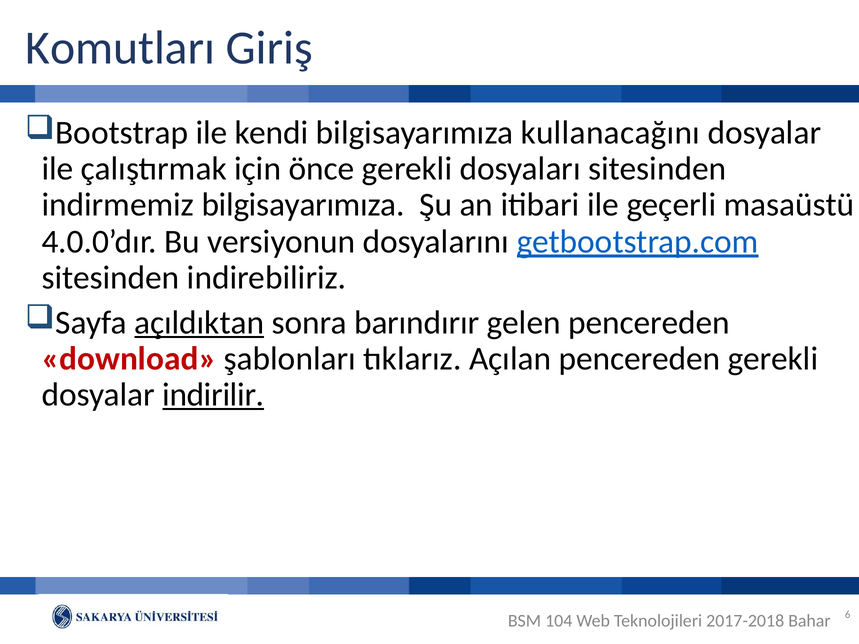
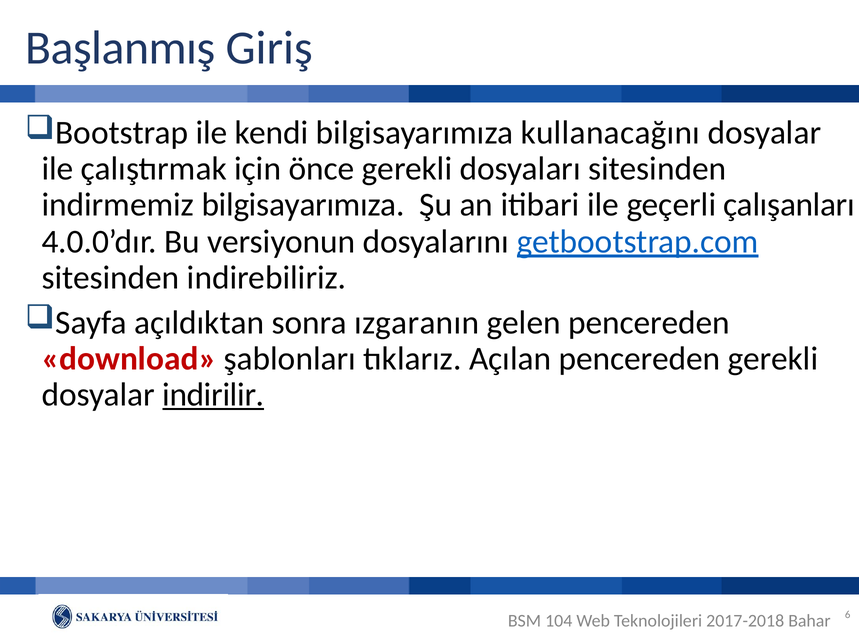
Komutları: Komutları -> Başlanmış (121, 48)
masaüstü: masaüstü -> çalışanları (789, 205)
açıldıktan underline: present -> none (199, 323)
barındırır: barındırır -> ızgaranın (417, 323)
